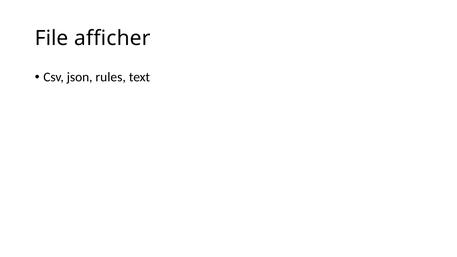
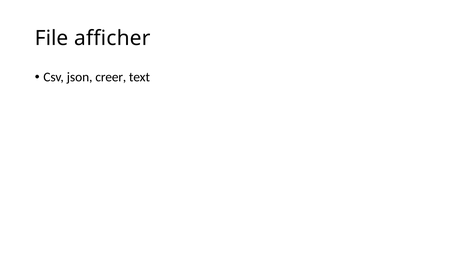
rules: rules -> creer (111, 77)
